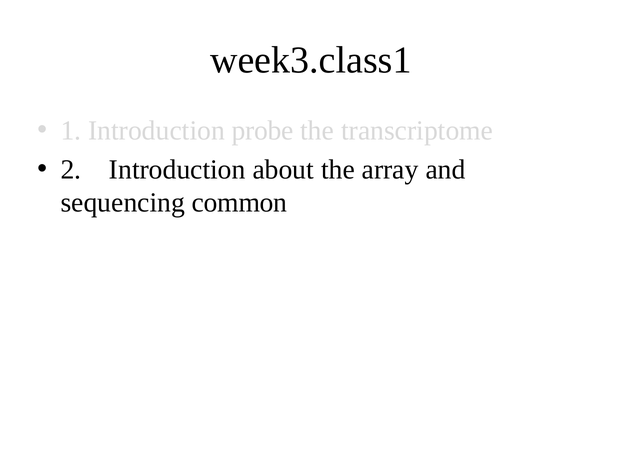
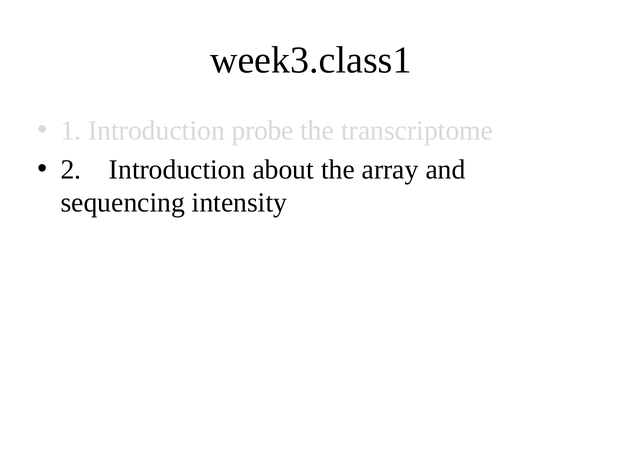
common: common -> intensity (239, 202)
